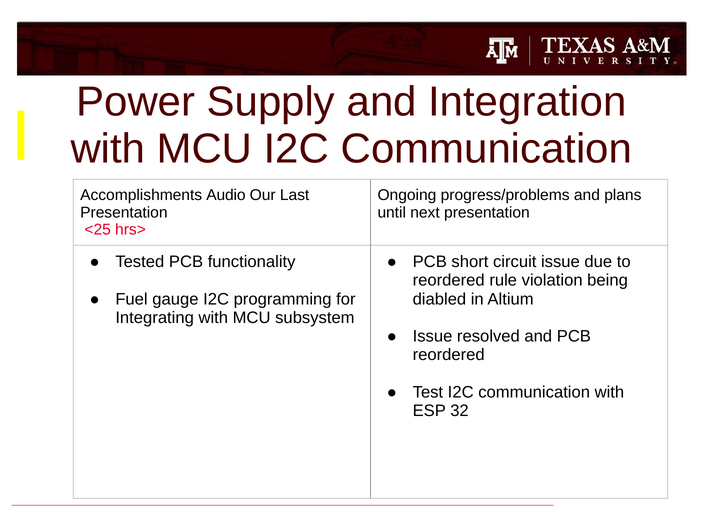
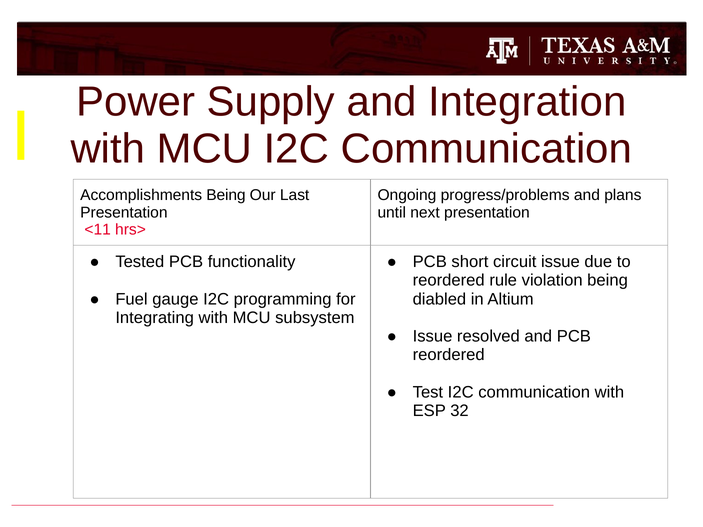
Accomplishments Audio: Audio -> Being (226, 195)
<25: <25 -> <11 (98, 230)
